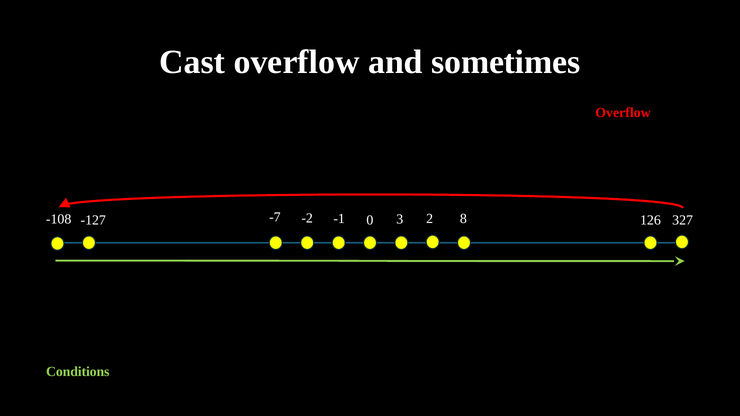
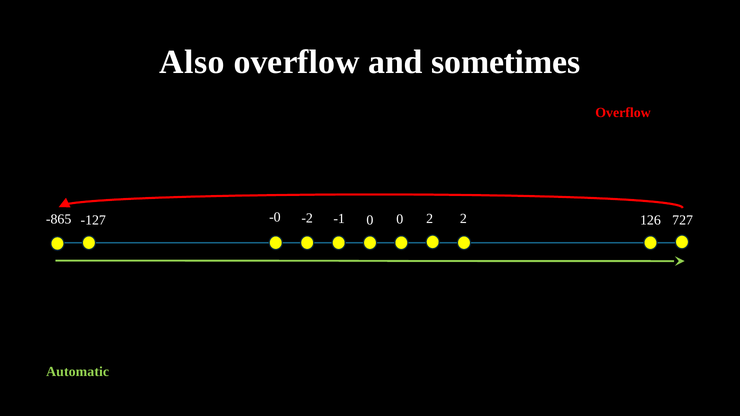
Cast: Cast -> Also (192, 62)
-7: -7 -> -0 (275, 217)
-108: -108 -> -865 (59, 219)
0 3: 3 -> 0 (400, 220)
2 8: 8 -> 2 (463, 219)
327: 327 -> 727 (683, 220)
Conditions: Conditions -> Automatic (78, 372)
